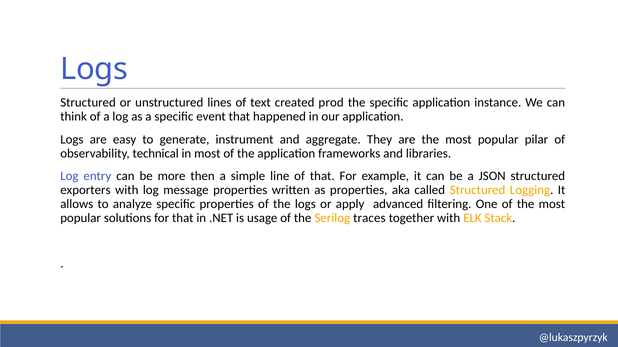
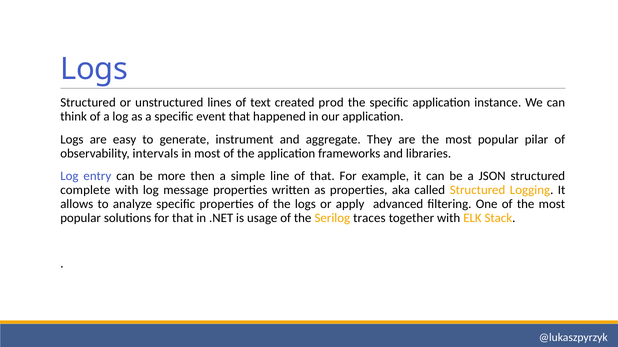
technical: technical -> intervals (156, 154)
exporters: exporters -> complete (85, 190)
